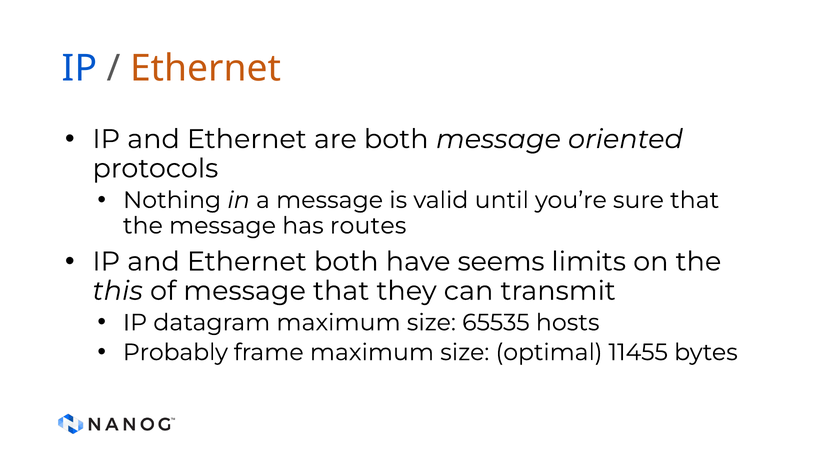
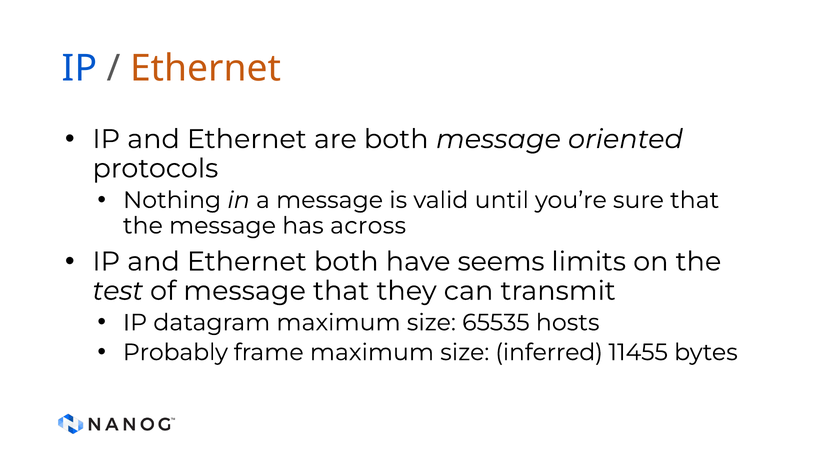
routes: routes -> across (368, 226)
this: this -> test (118, 291)
optimal: optimal -> inferred (549, 353)
